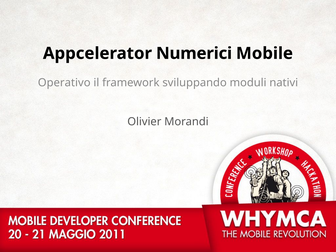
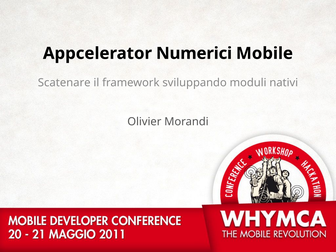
Operativo: Operativo -> Scatenare (64, 83)
